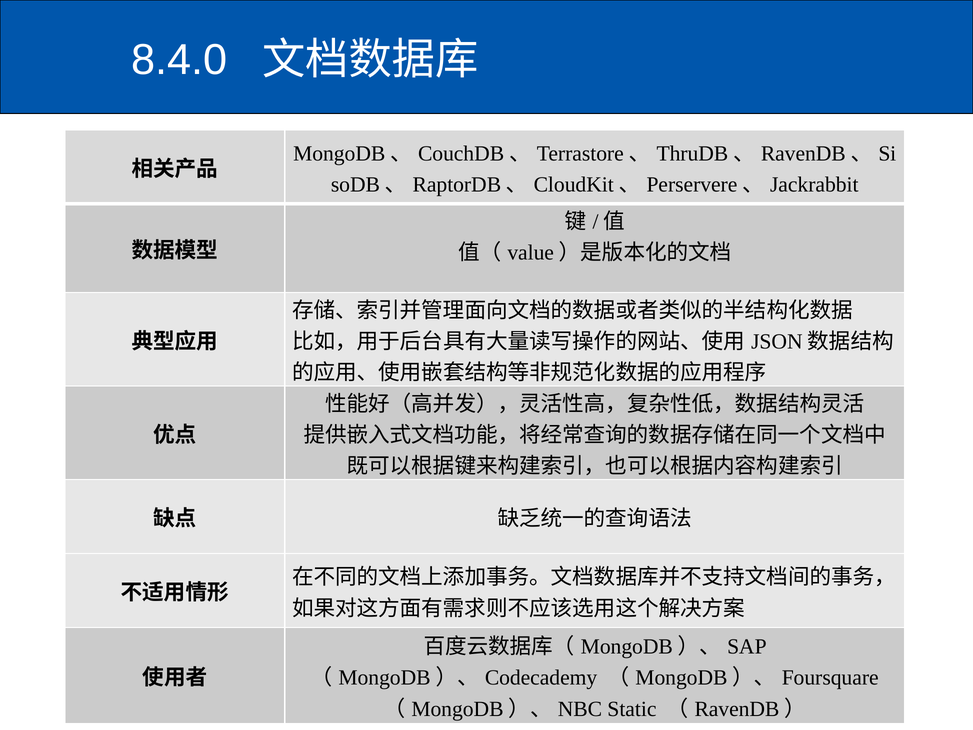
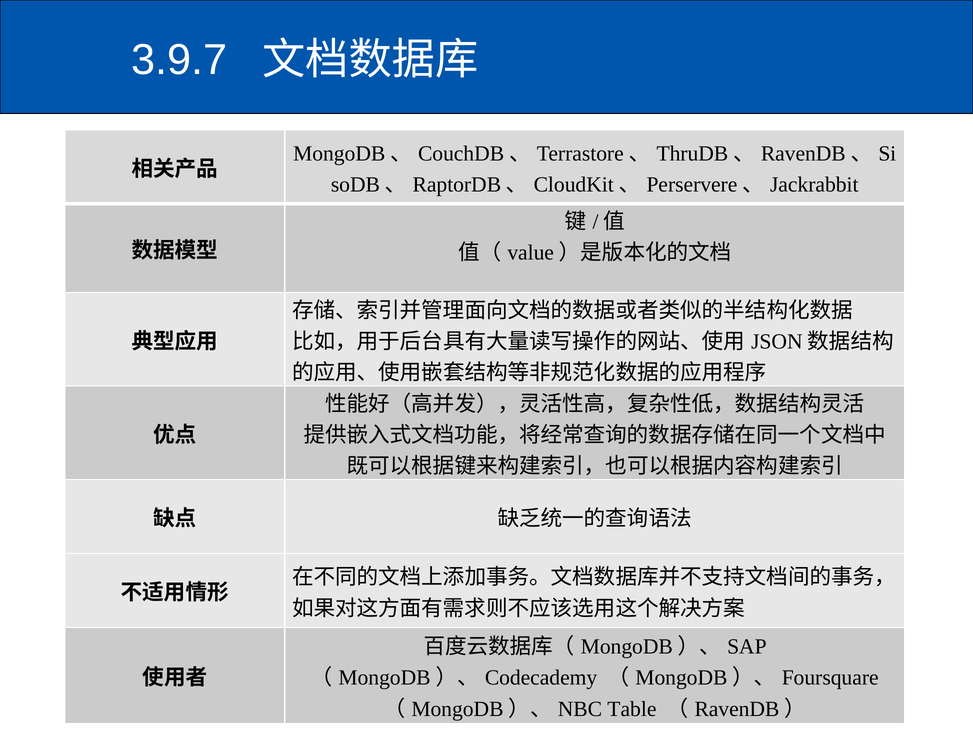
8.4.0: 8.4.0 -> 3.9.7 (179, 60)
Static: Static -> Table (632, 709)
